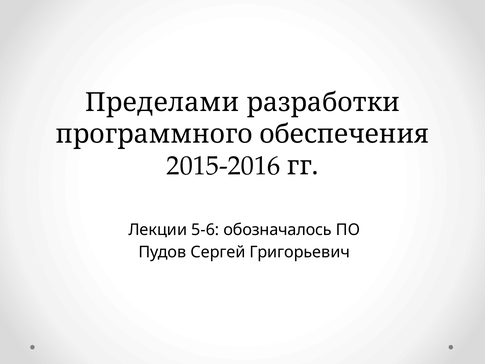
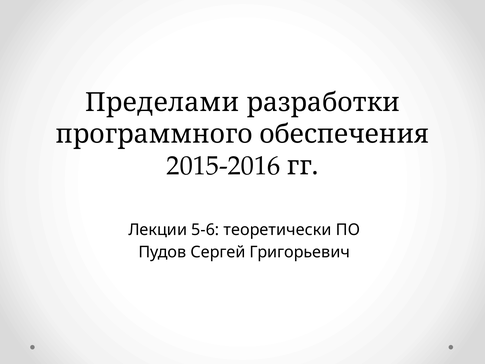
обозначалось: обозначалось -> теоретически (278, 230)
